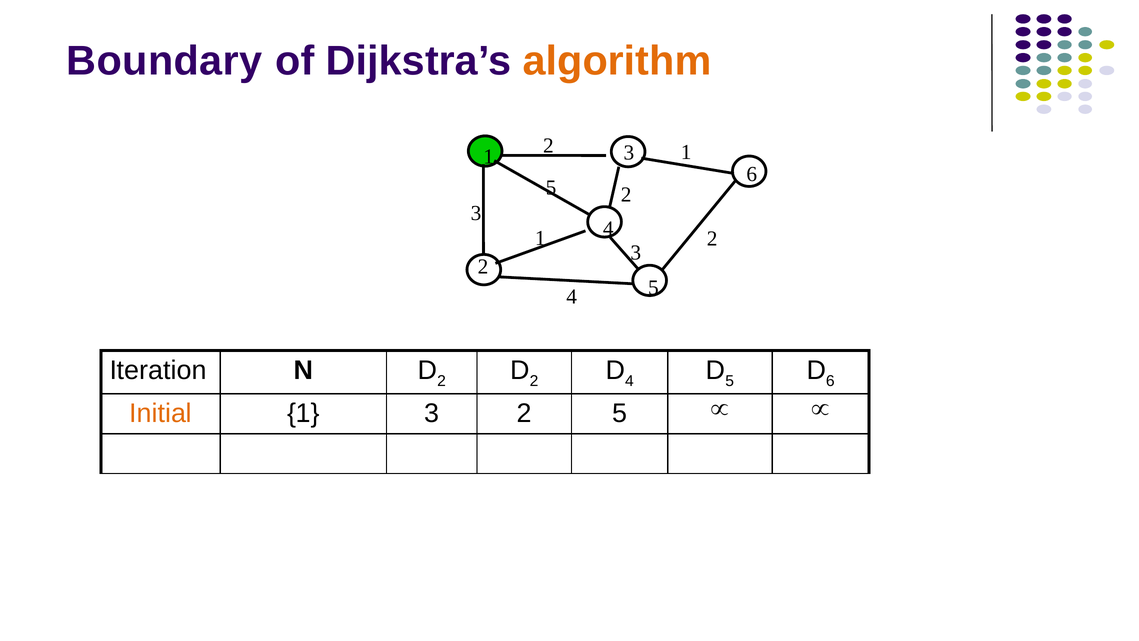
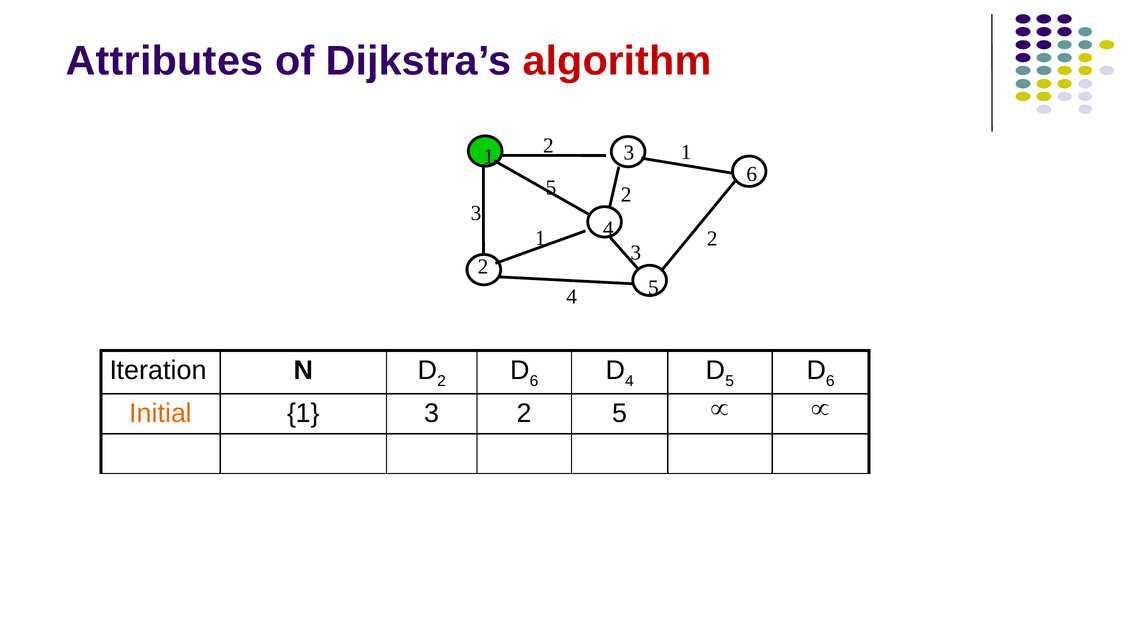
Boundary: Boundary -> Attributes (164, 61)
algorithm colour: orange -> red (617, 61)
2: 2 -> 6 (534, 381)
